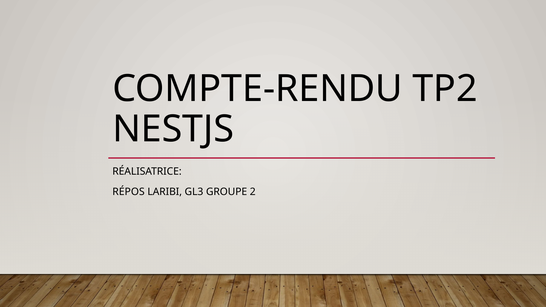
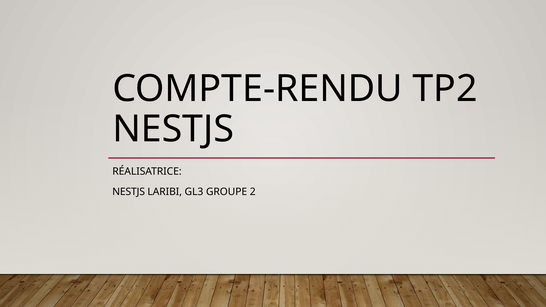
RÉPOS: RÉPOS -> NESTJS (129, 192)
